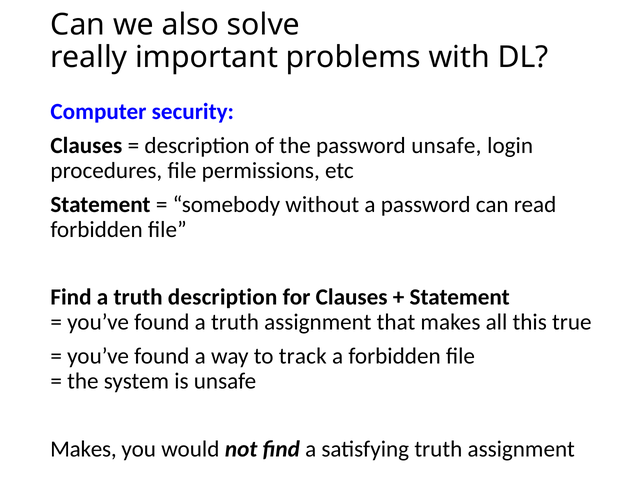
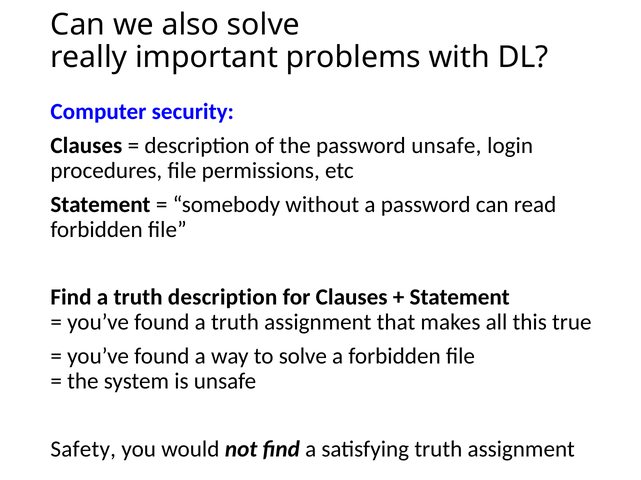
to track: track -> solve (303, 357)
Makes: Makes -> Safety (83, 450)
